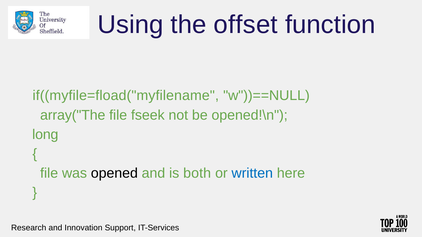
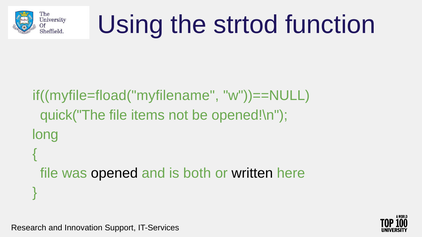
offset: offset -> strtod (246, 25)
array("The: array("The -> quick("The (73, 115)
fseek: fseek -> items (148, 115)
written colour: blue -> black (252, 173)
